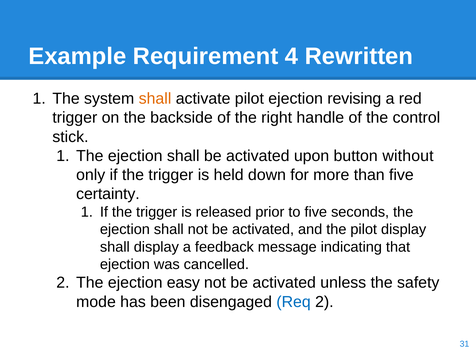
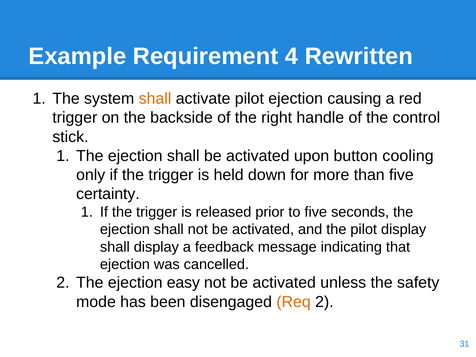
revising: revising -> causing (354, 99)
without: without -> cooling (408, 156)
Req colour: blue -> orange (294, 302)
